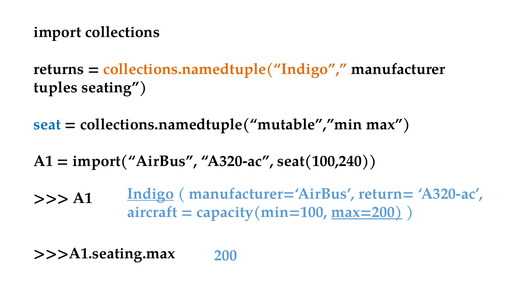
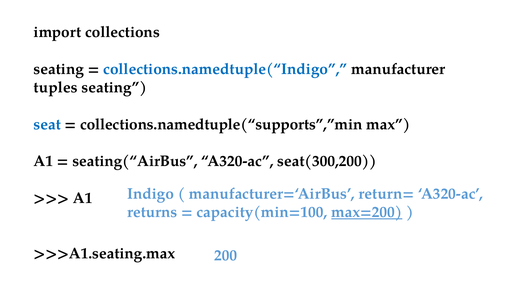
returns: returns -> seating (59, 69)
collections.namedtuple(“Indigo colour: orange -> blue (225, 69)
collections.namedtuple(“mutable”,”min: collections.namedtuple(“mutable”,”min -> collections.namedtuple(“supports”,”min (221, 124)
import(“AirBus: import(“AirBus -> seating(“AirBus (135, 161)
seat(100,240: seat(100,240 -> seat(300,200 (327, 161)
Indigo underline: present -> none (150, 194)
aircraft: aircraft -> returns (152, 212)
